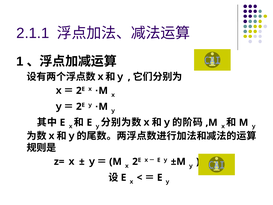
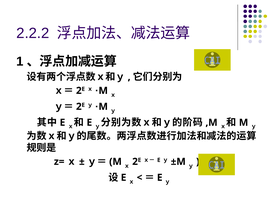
2.1.1: 2.1.1 -> 2.2.2 (33, 33)
